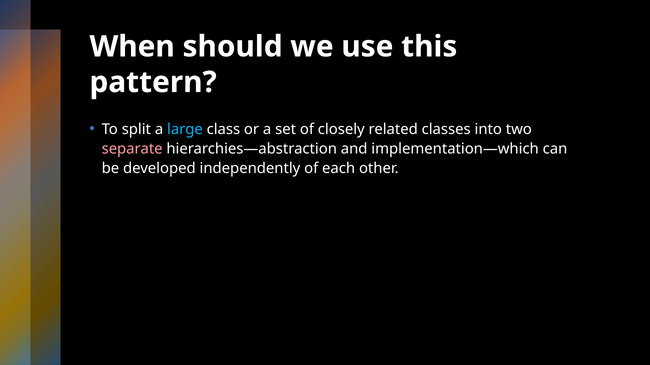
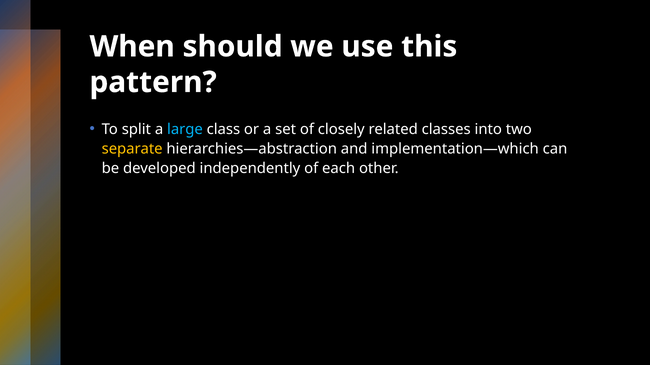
separate colour: pink -> yellow (132, 149)
